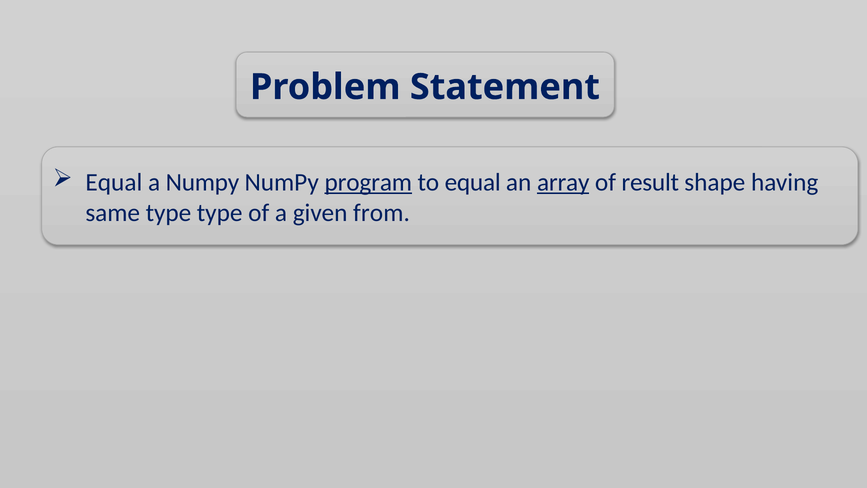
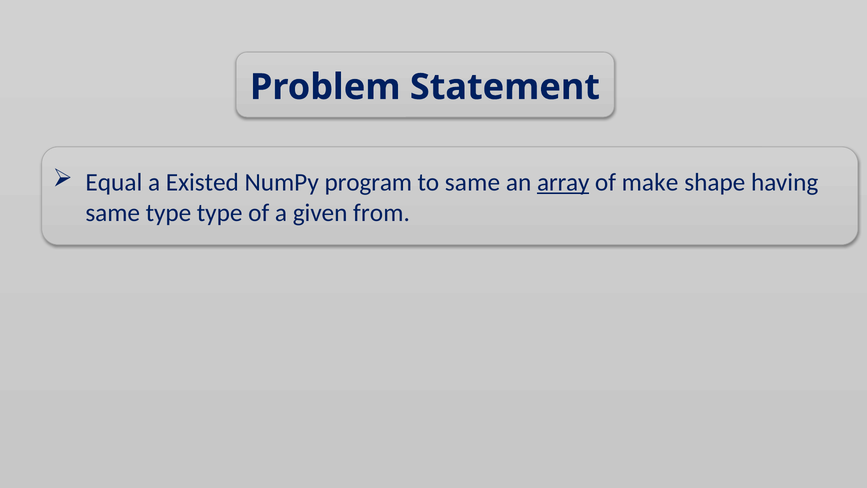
a Numpy: Numpy -> Existed (202, 182)
program underline: present -> none (368, 182)
to equal: equal -> same (472, 182)
result: result -> make (650, 182)
